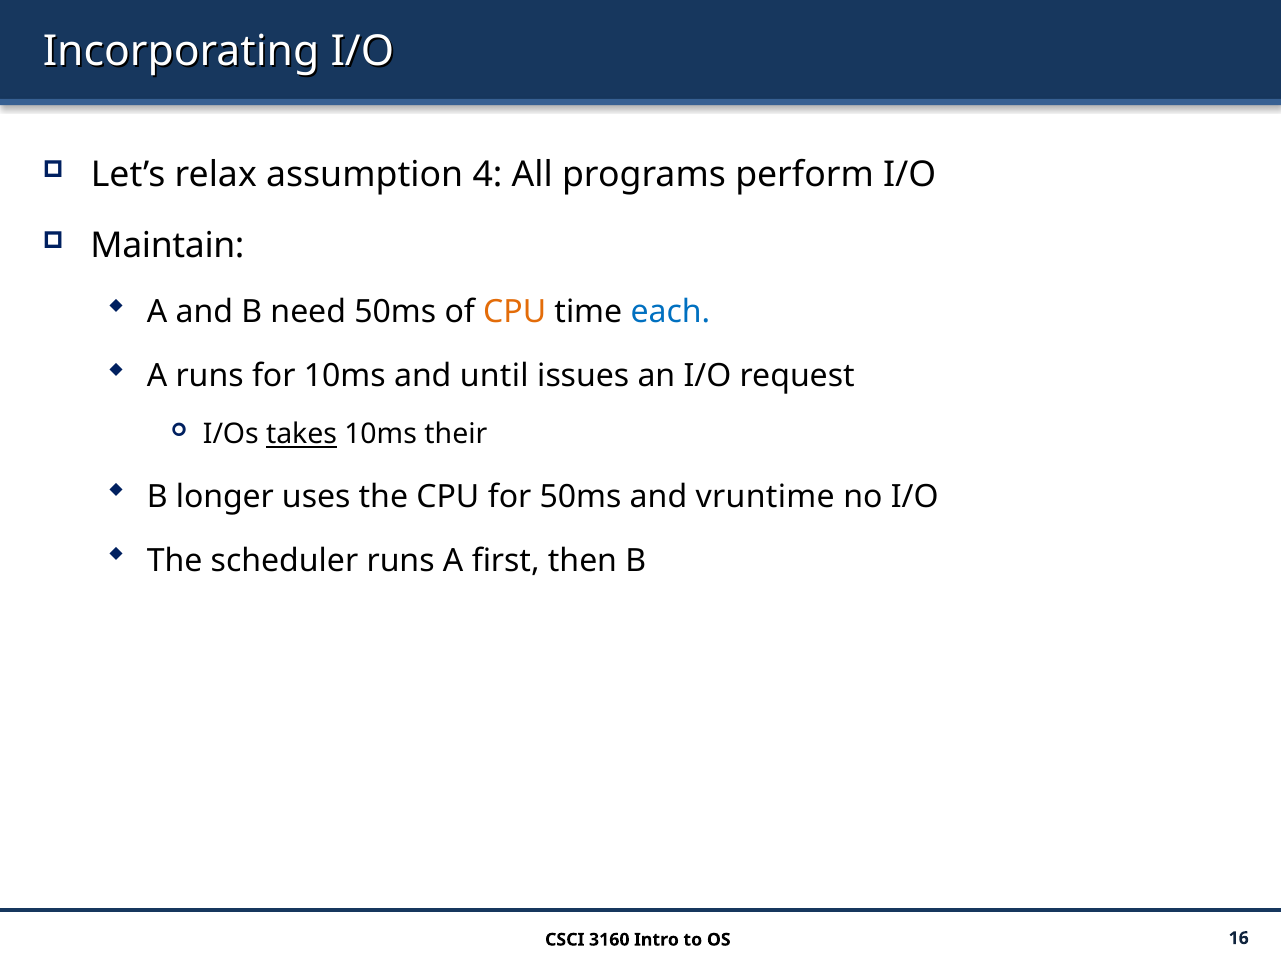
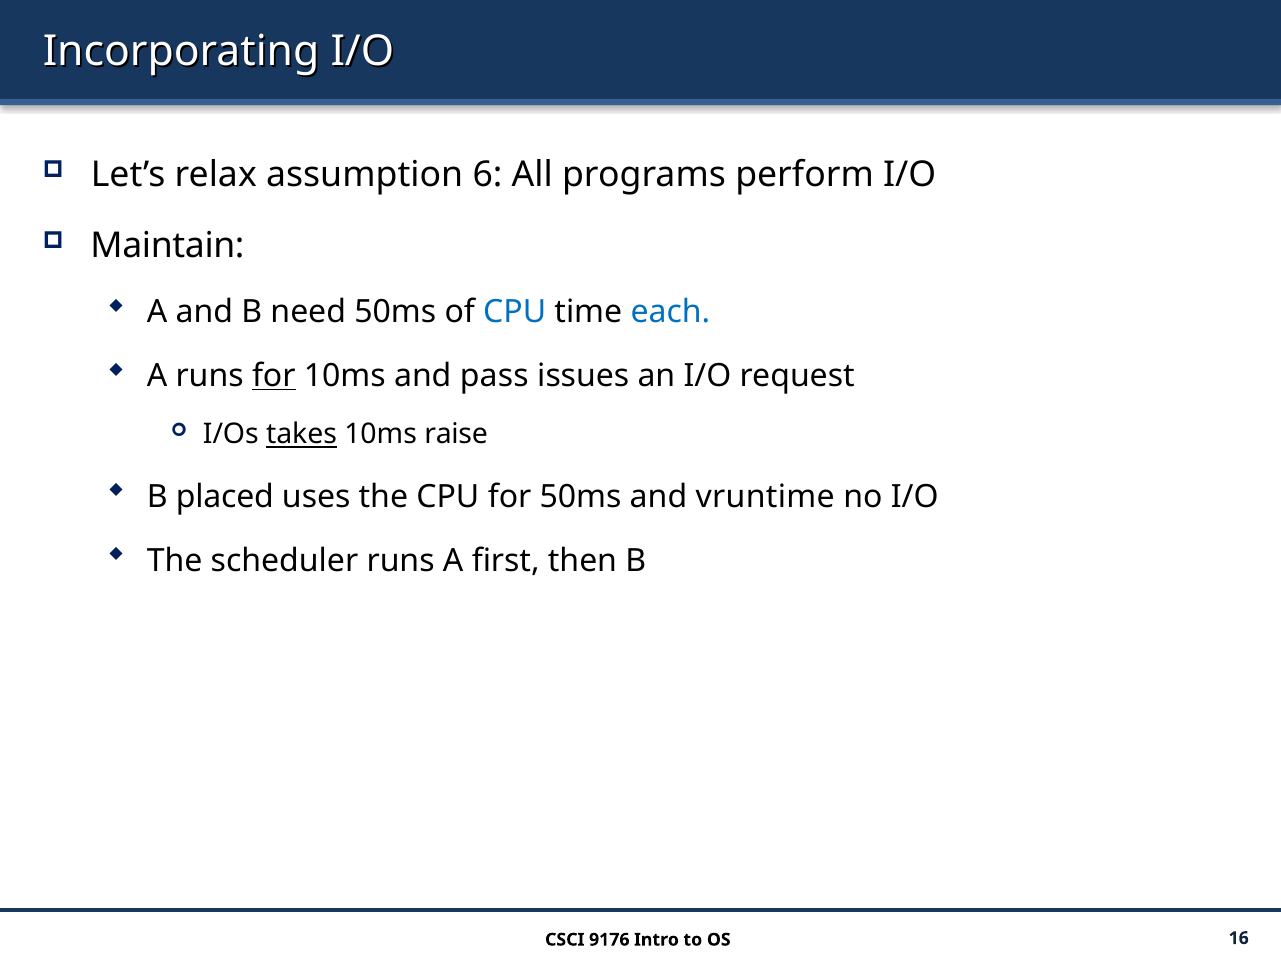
4: 4 -> 6 (487, 175)
CPU colour: orange -> blue (515, 312)
for underline: none -> present (274, 376)
until: until -> pass (494, 376)
their: their -> raise (456, 435)
longer: longer -> placed (225, 497)
3160: 3160 -> 9176 (609, 940)
